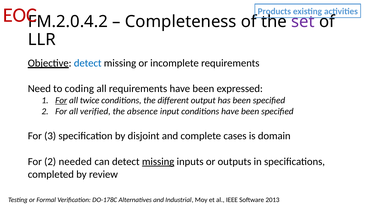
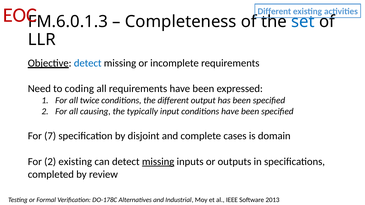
Products: Products -> Different (274, 11)
FM.2.0.4.2: FM.2.0.4.2 -> FM.6.0.1.3 (68, 22)
set colour: purple -> blue (303, 22)
For underline: present -> none (61, 100)
verified: verified -> causing (95, 111)
absence: absence -> typically (142, 111)
3: 3 -> 7 (50, 136)
2 needed: needed -> existing (75, 162)
